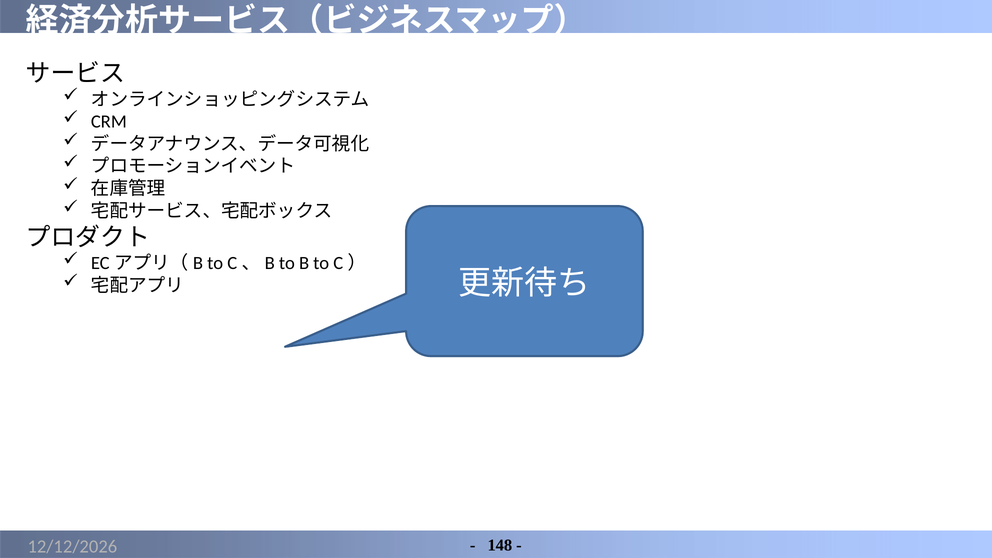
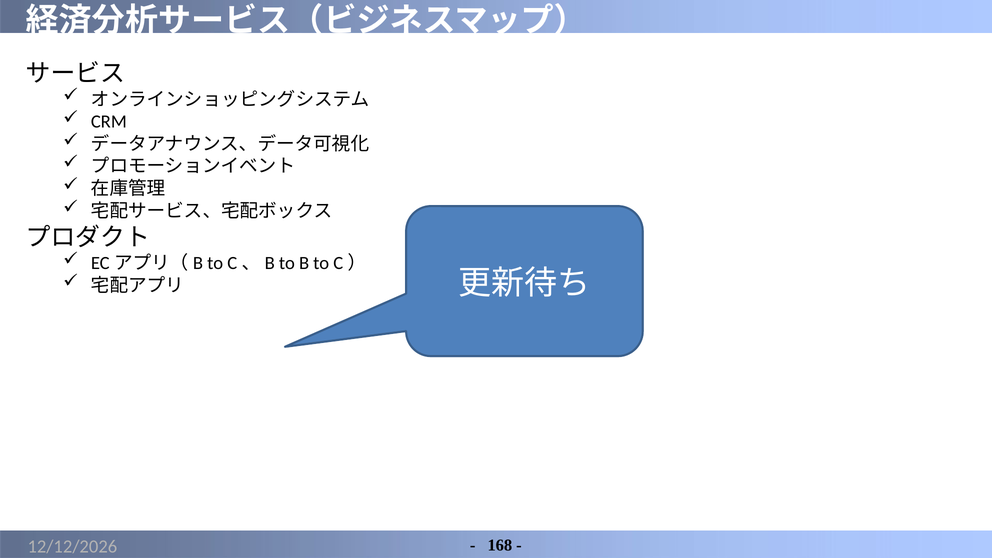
148: 148 -> 168 (500, 545)
